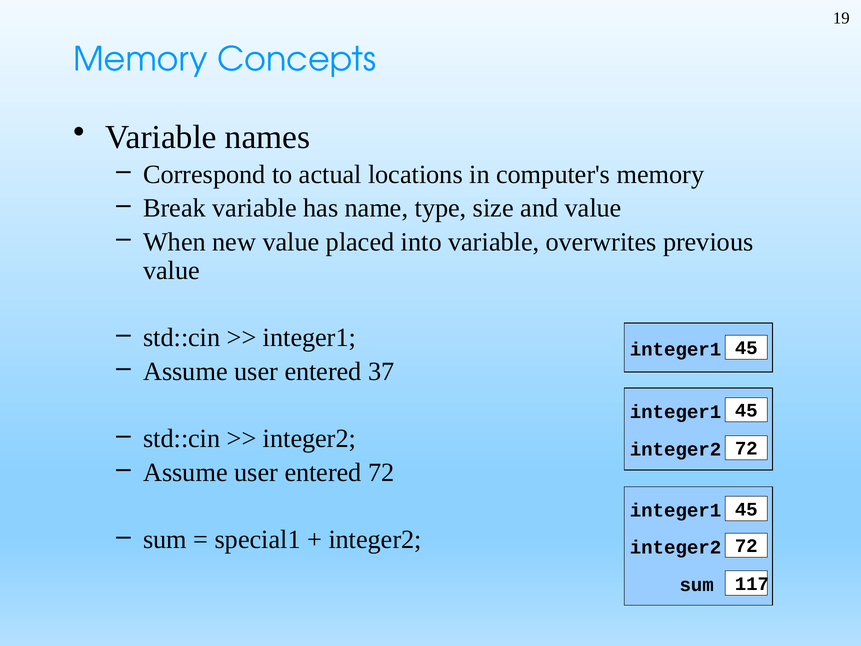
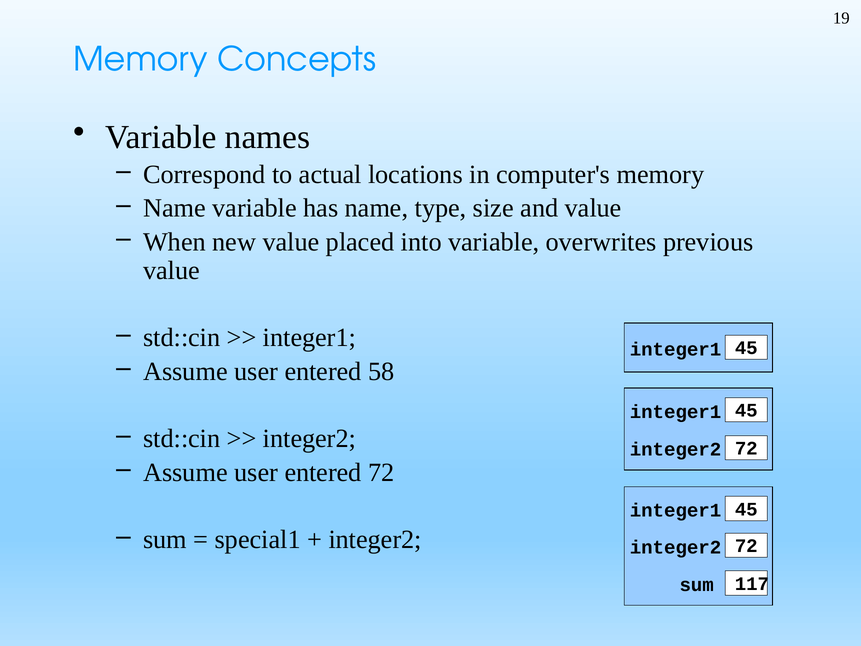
Break: Break -> Name (174, 208)
37: 37 -> 58 (381, 371)
